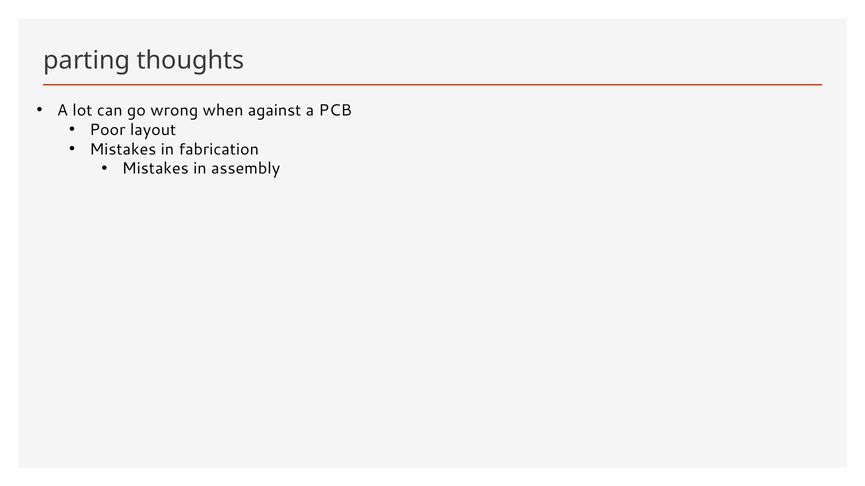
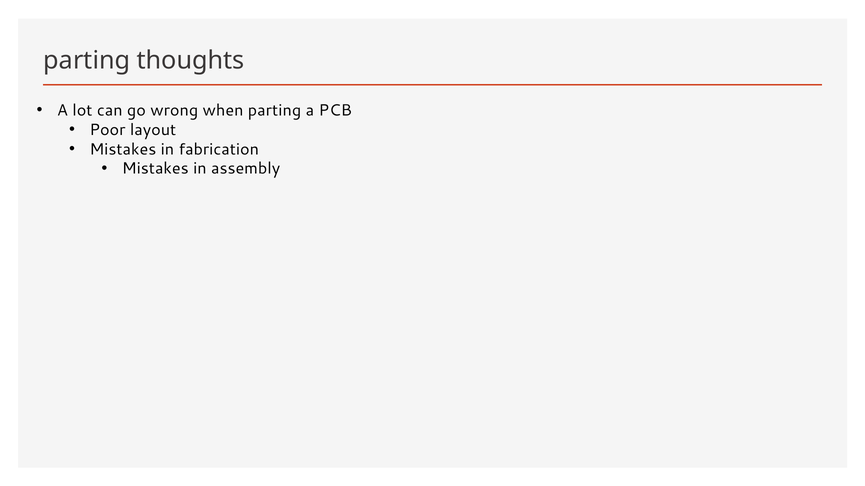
when against: against -> parting (275, 110)
